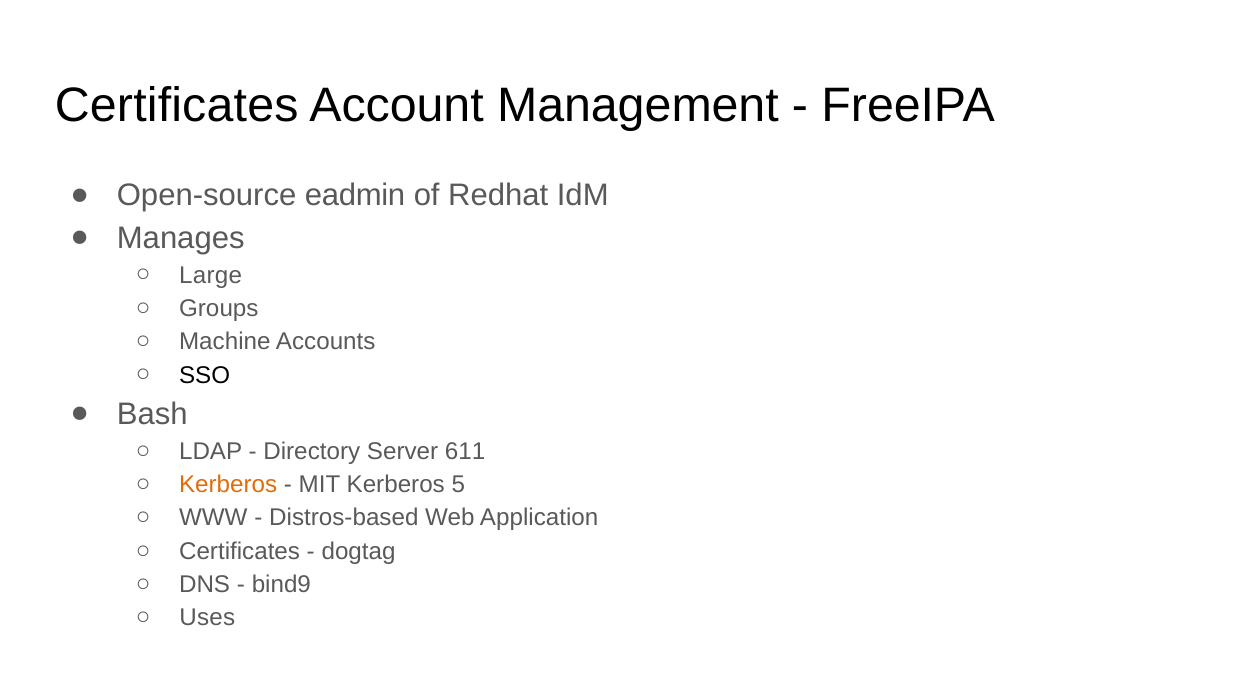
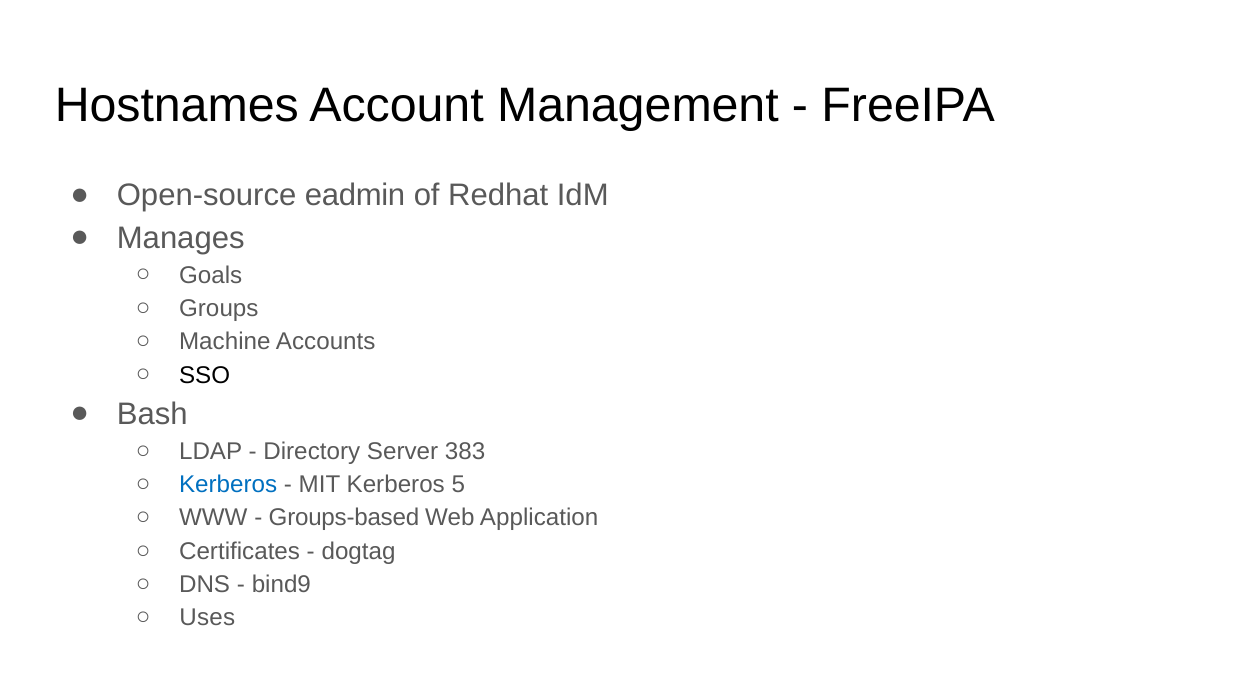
Certificates: Certificates -> Hostnames (177, 105)
Large: Large -> Goals (211, 275)
611: 611 -> 383 (465, 451)
Kerberos colour: orange -> blue (228, 485)
Distros-based: Distros-based -> Groups-based (344, 518)
